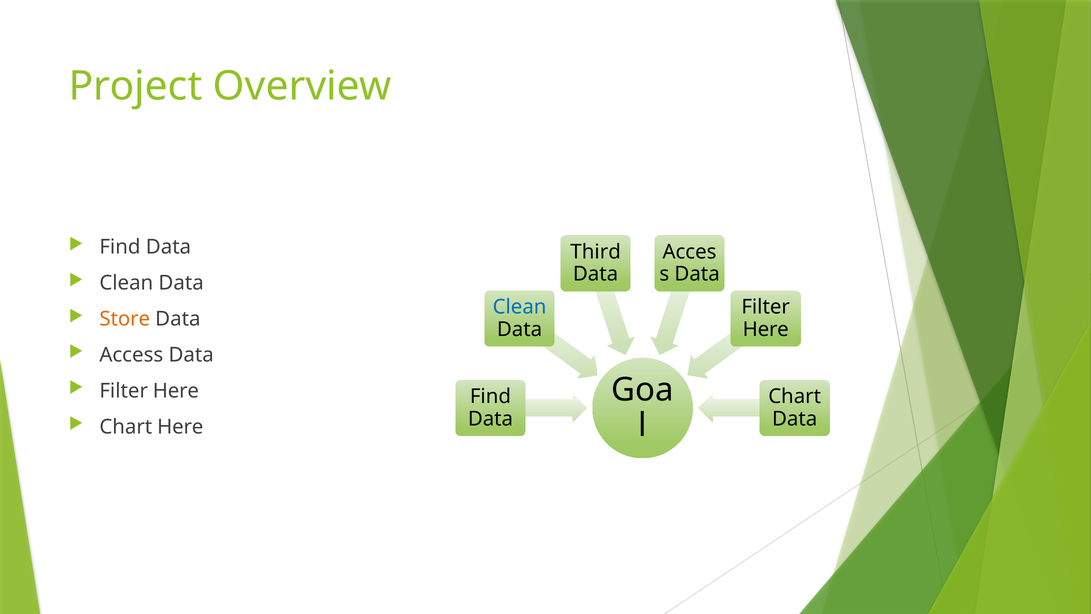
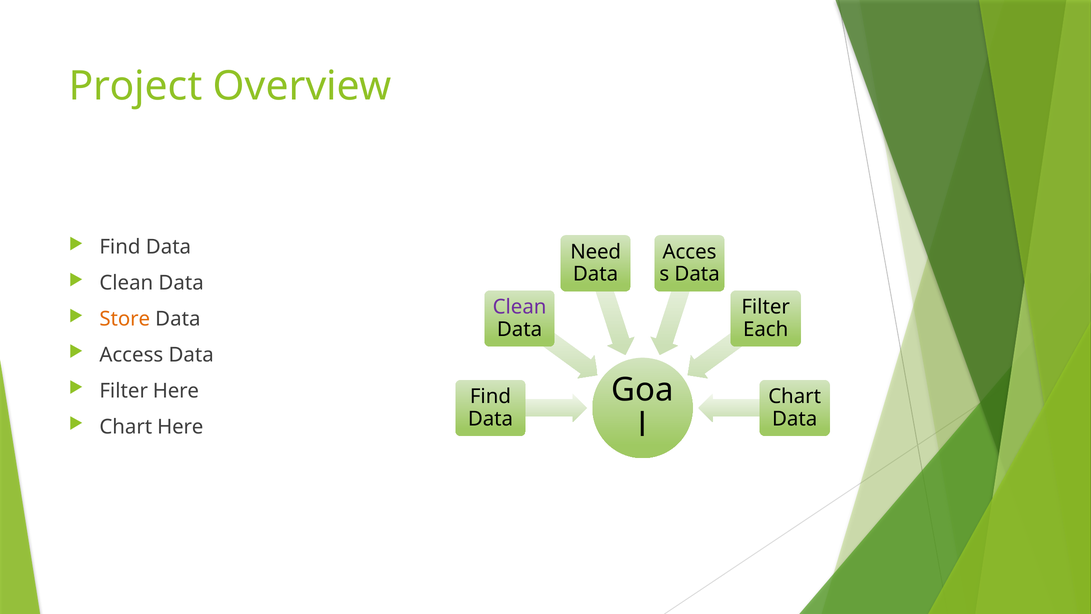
Third: Third -> Need (596, 252)
Clean colour: blue -> purple (520, 307)
Here: Here -> Each (766, 329)
